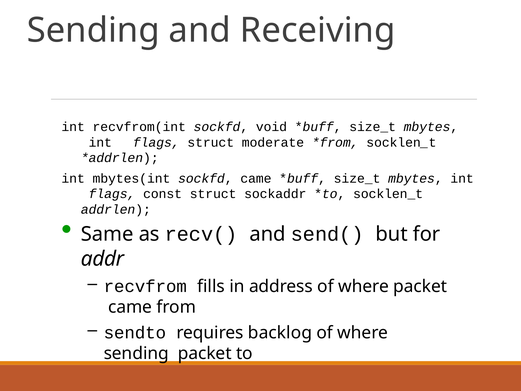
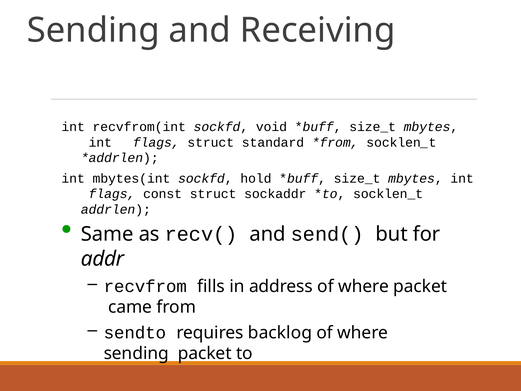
moderate: moderate -> standard (273, 142)
sockfd came: came -> hold (256, 178)
